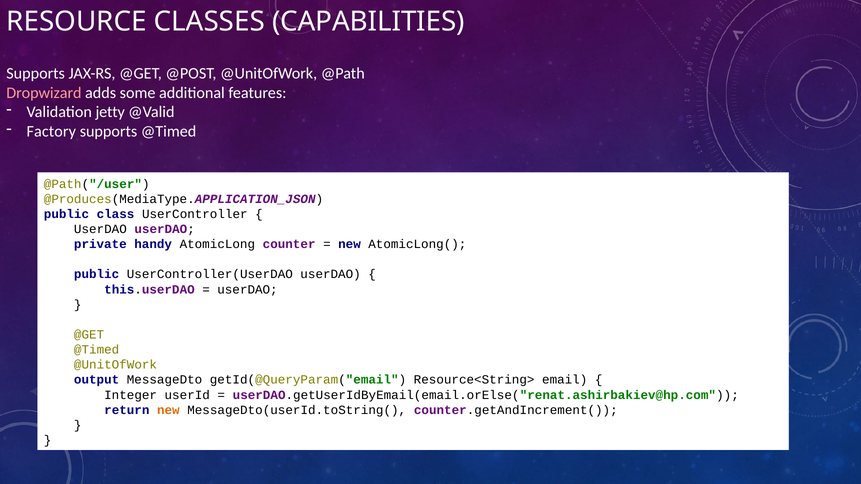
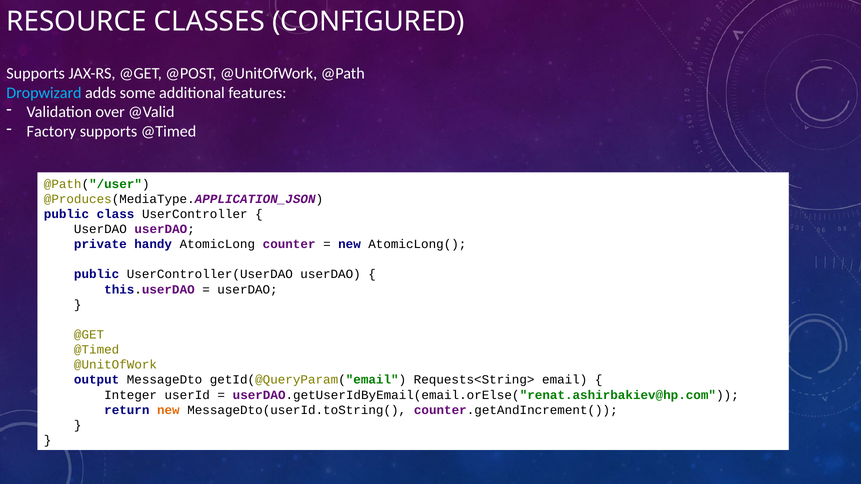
CAPABILITIES: CAPABILITIES -> CONFIGURED (368, 22)
Dropwizard colour: pink -> light blue (44, 93)
jetty: jetty -> over (110, 112)
Resource<String>: Resource<String> -> Requests<String> (474, 380)
